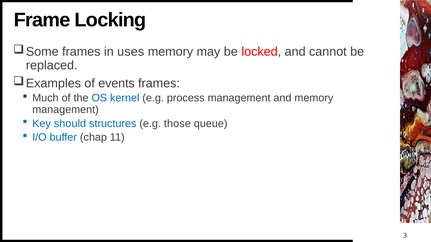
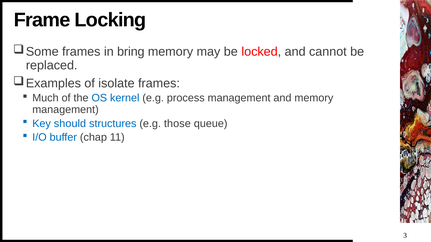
uses: uses -> bring (131, 52)
events: events -> isolate (116, 83)
